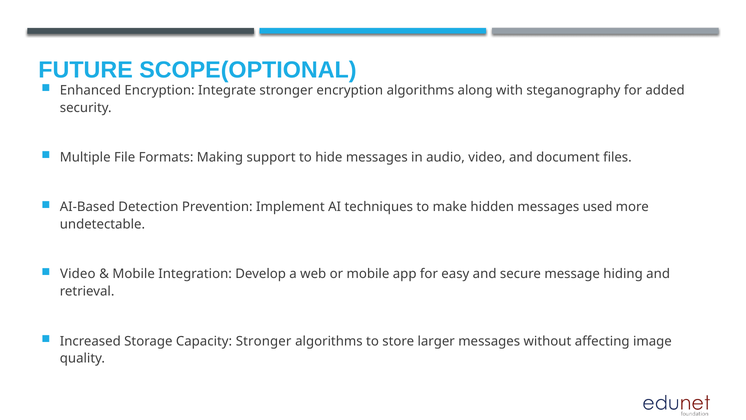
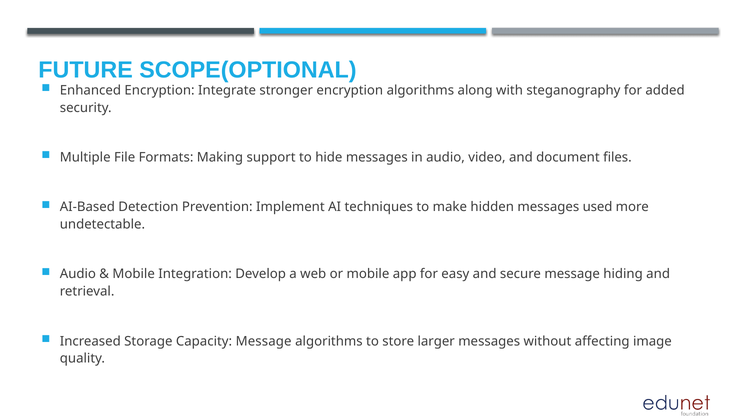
Video: Video -> Audio (78, 274)
Capacity Stronger: Stronger -> Message (264, 341)
